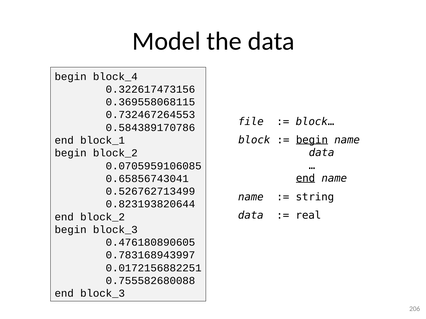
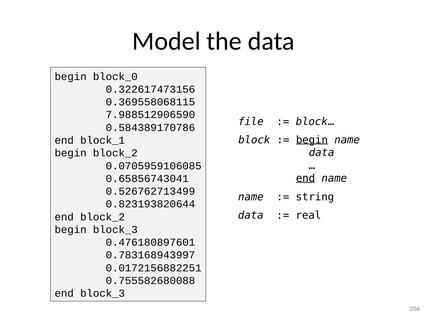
block_4: block_4 -> block_0 (115, 77)
0.732467264553: 0.732467264553 -> 7.988512906590 (150, 115)
0.476180890605: 0.476180890605 -> 0.476180897601 (150, 243)
